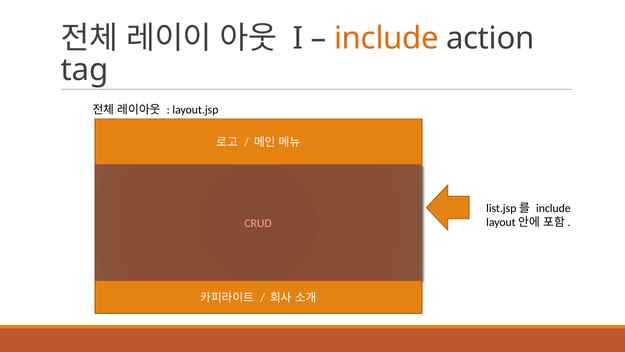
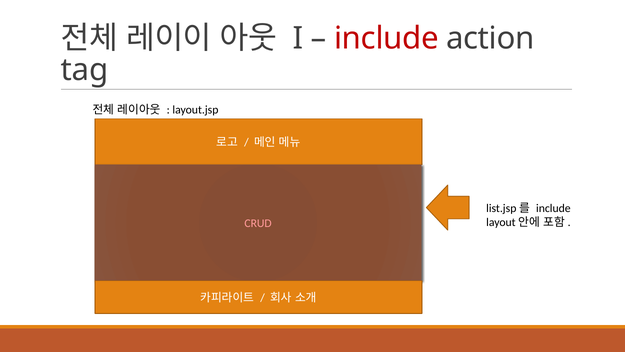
include colour: orange -> red (386, 38)
